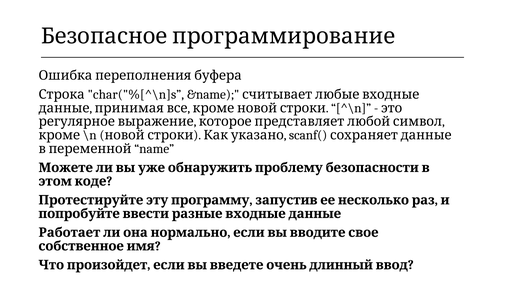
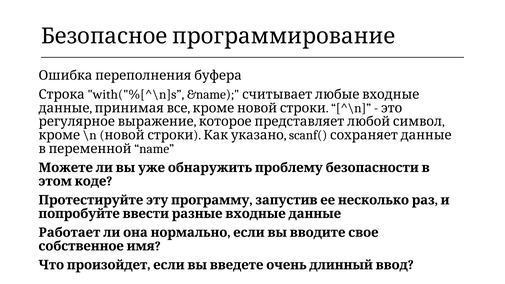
char("%[^\n]s: char("%[^\n]s -> with("%[^\n]s (136, 94)
